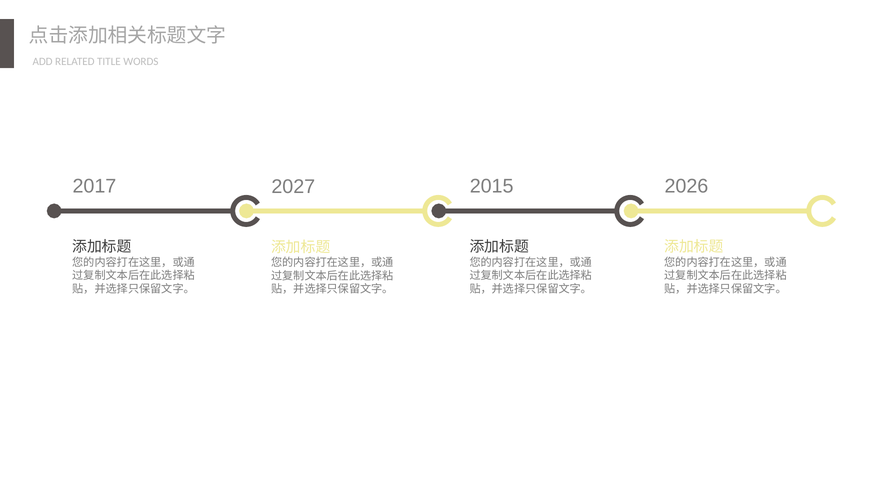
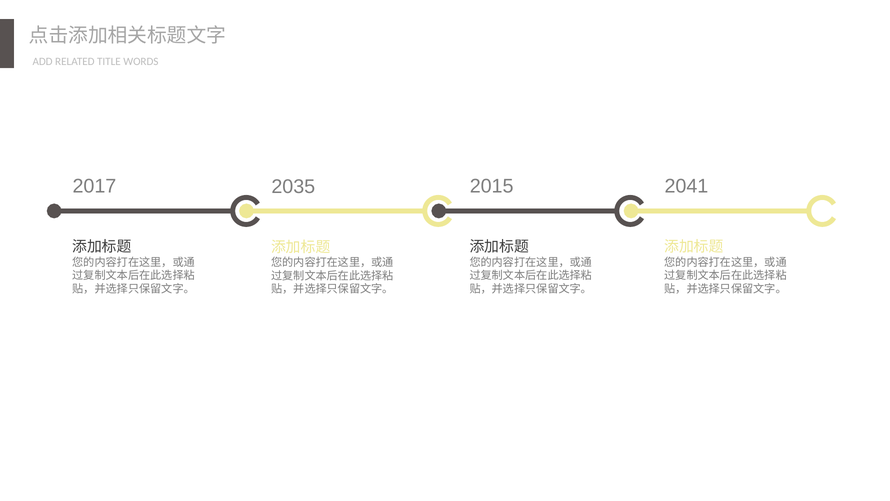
2026: 2026 -> 2041 (686, 186)
2027: 2027 -> 2035 (293, 186)
